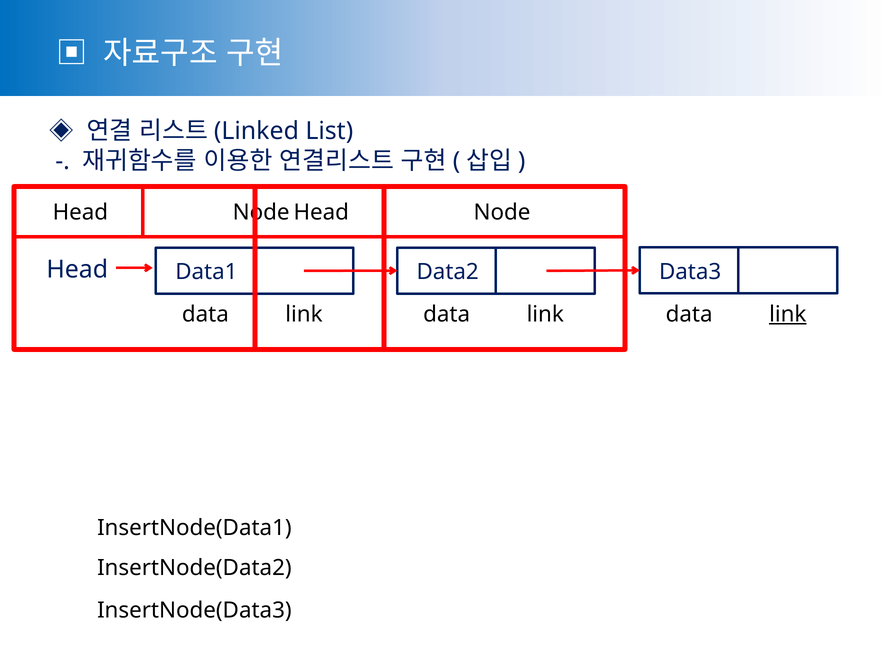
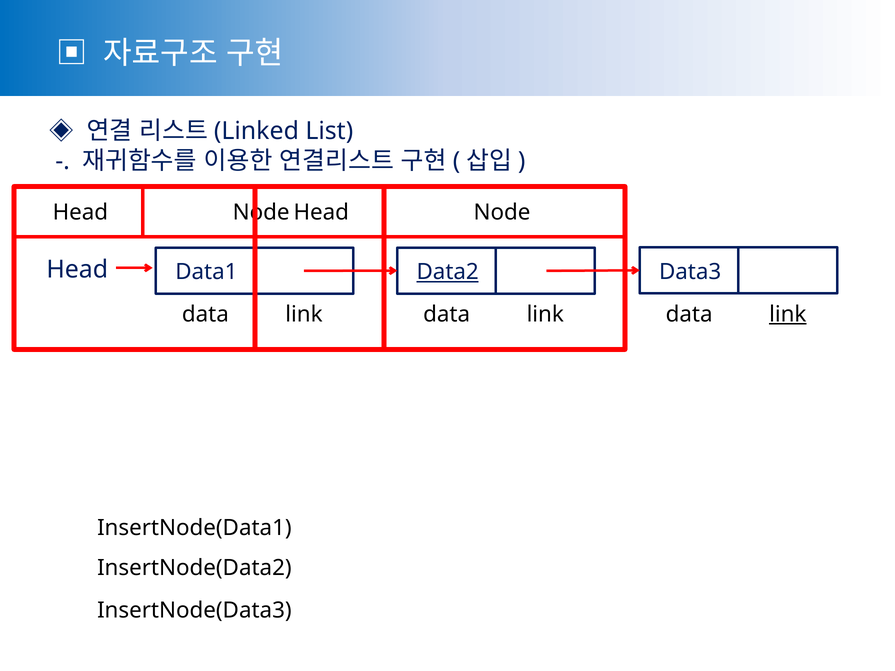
Data2 underline: none -> present (448, 272)
